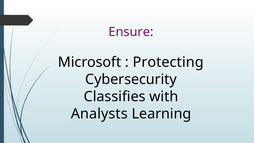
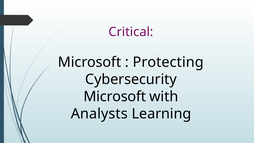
Ensure: Ensure -> Critical (131, 32)
Classifies: Classifies -> Microsoft (115, 96)
